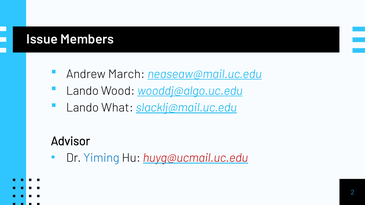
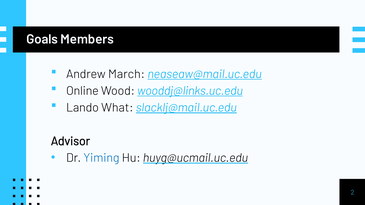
Issue: Issue -> Goals (42, 39)
Lando: Lando -> Online (82, 91)
wooddj@algo.uc.edu: wooddj@algo.uc.edu -> wooddj@links.uc.edu (190, 91)
huyg@ucmail.uc.edu colour: red -> black (195, 158)
